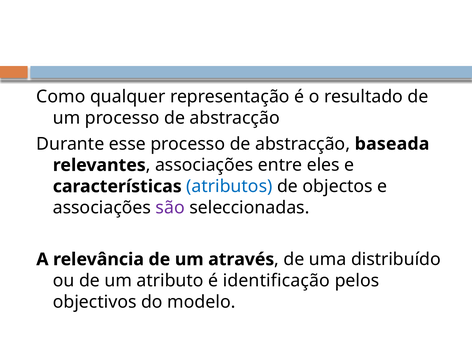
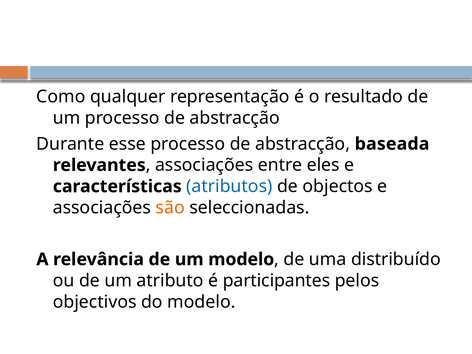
são colour: purple -> orange (170, 208)
um através: através -> modelo (241, 259)
identificação: identificação -> participantes (277, 281)
